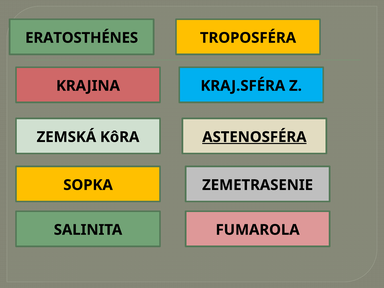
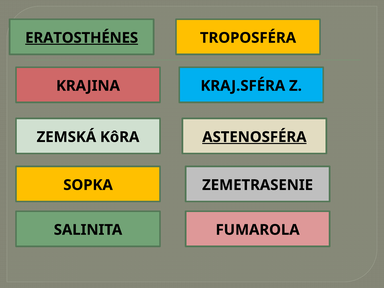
ERATOSTHÉNES underline: none -> present (82, 38)
